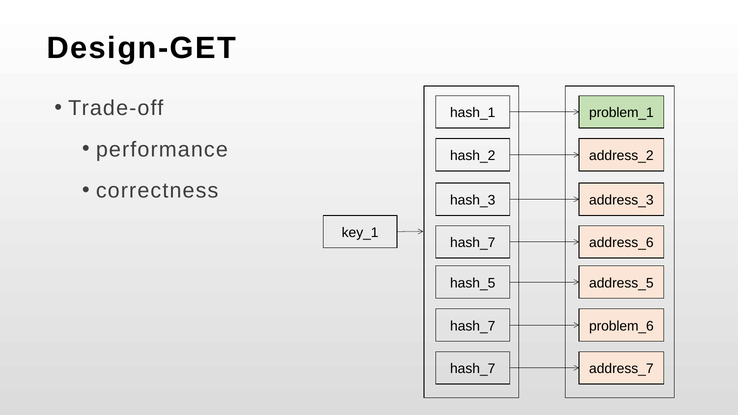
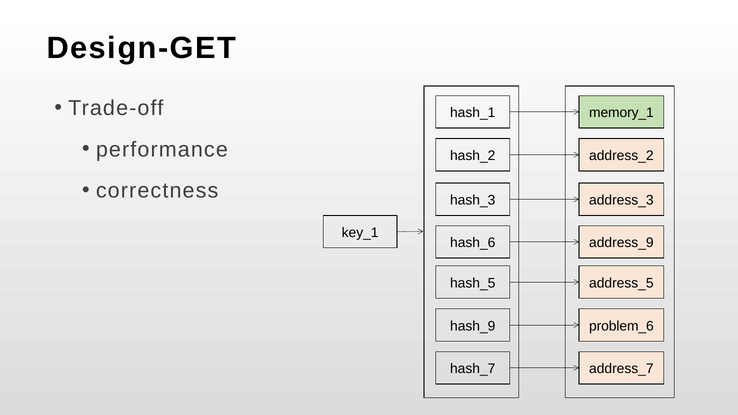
problem_1: problem_1 -> memory_1 (621, 113)
hash_7: hash_7 -> hash_6 (473, 243)
address_6: address_6 -> address_9 (621, 243)
hash_7: hash_7 -> hash_9 (473, 326)
